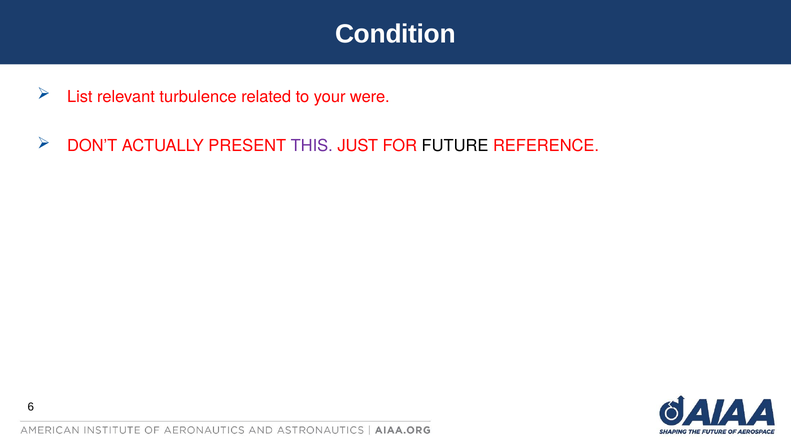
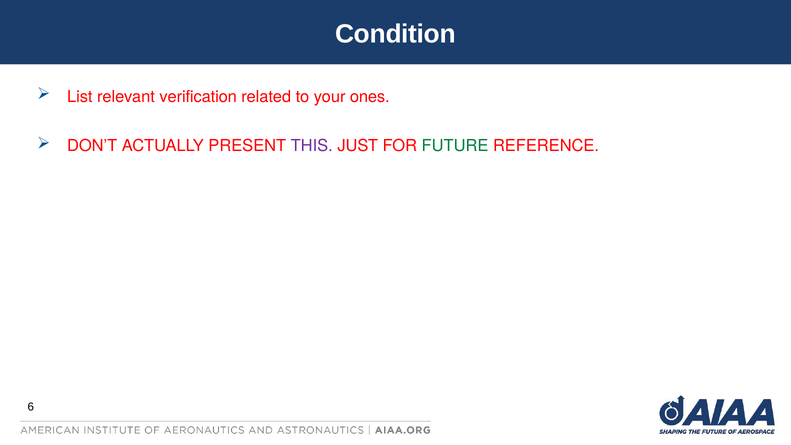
turbulence: turbulence -> verification (198, 97)
were: were -> ones (370, 97)
FUTURE colour: black -> green (455, 146)
